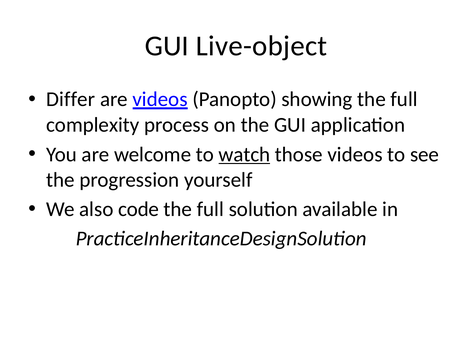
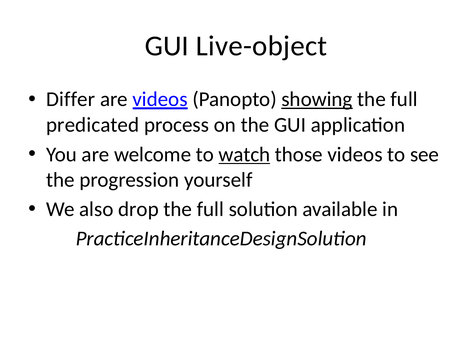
showing underline: none -> present (317, 99)
complexity: complexity -> predicated (93, 125)
code: code -> drop (138, 209)
